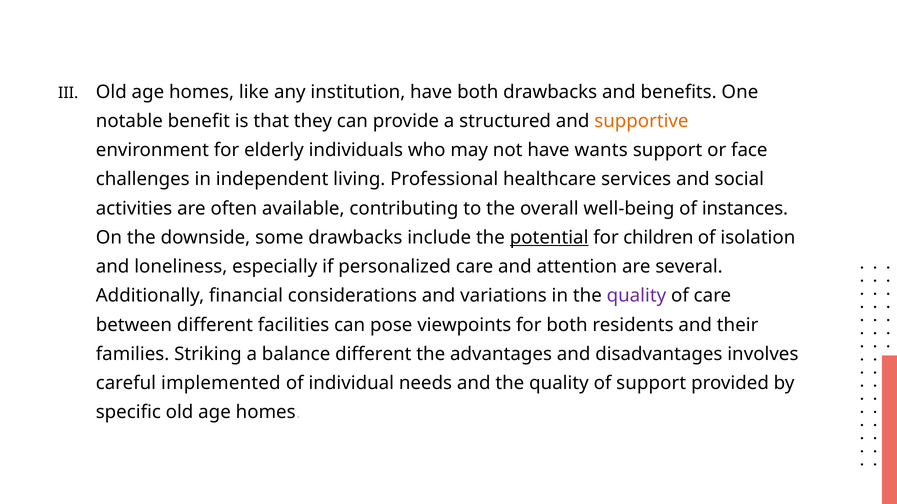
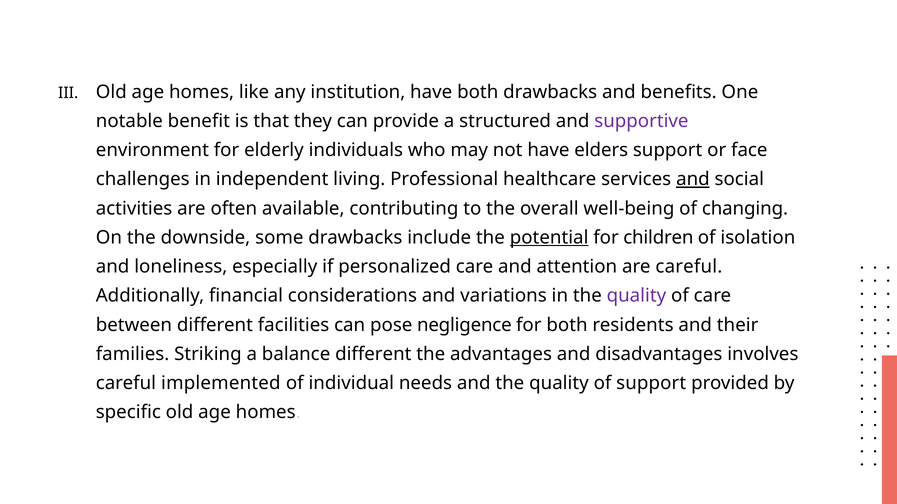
supportive colour: orange -> purple (641, 121)
wants: wants -> elders (601, 150)
and underline: none -> present (693, 179)
instances: instances -> changing (745, 209)
are several: several -> careful (689, 267)
viewpoints: viewpoints -> negligence (464, 325)
